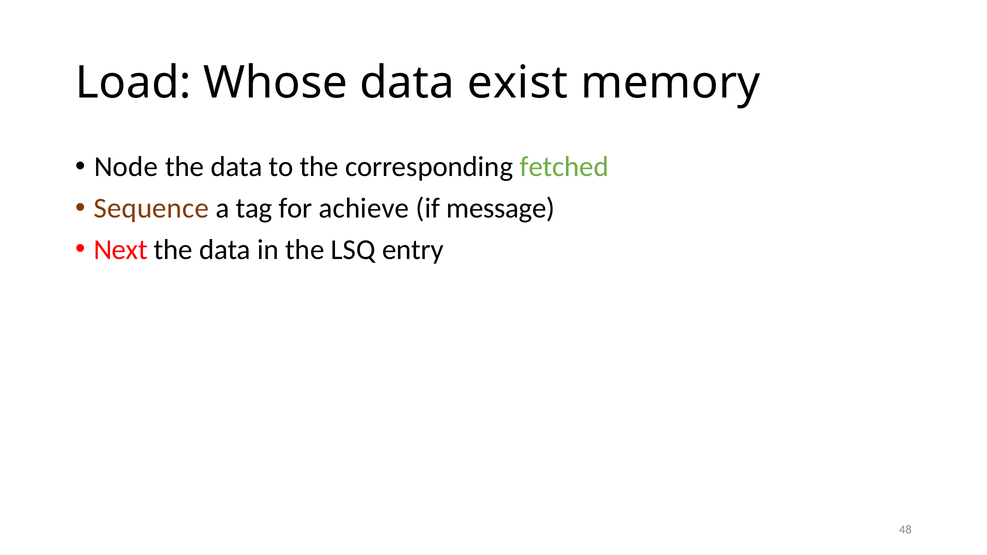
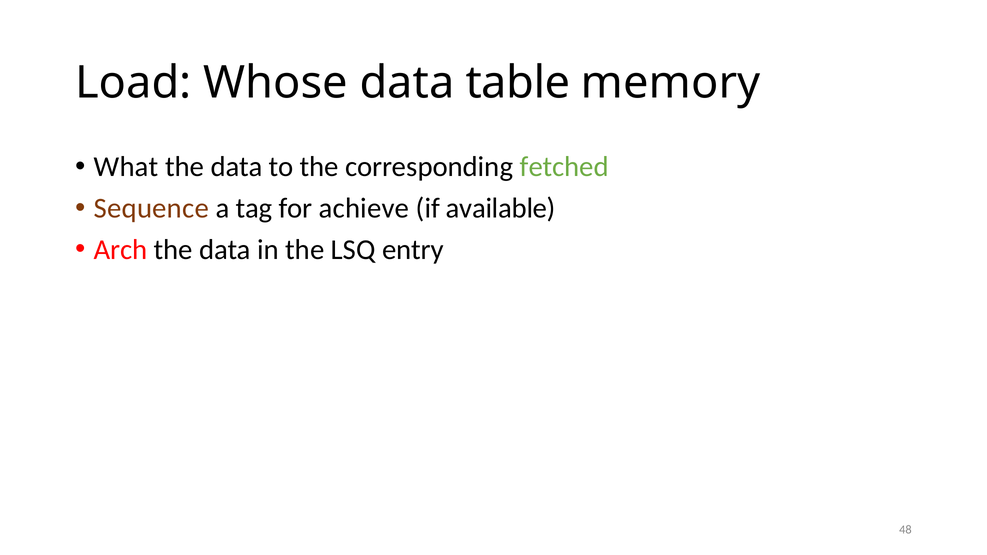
exist: exist -> table (518, 83)
Node: Node -> What (126, 167)
message: message -> available (501, 208)
Next: Next -> Arch (121, 250)
